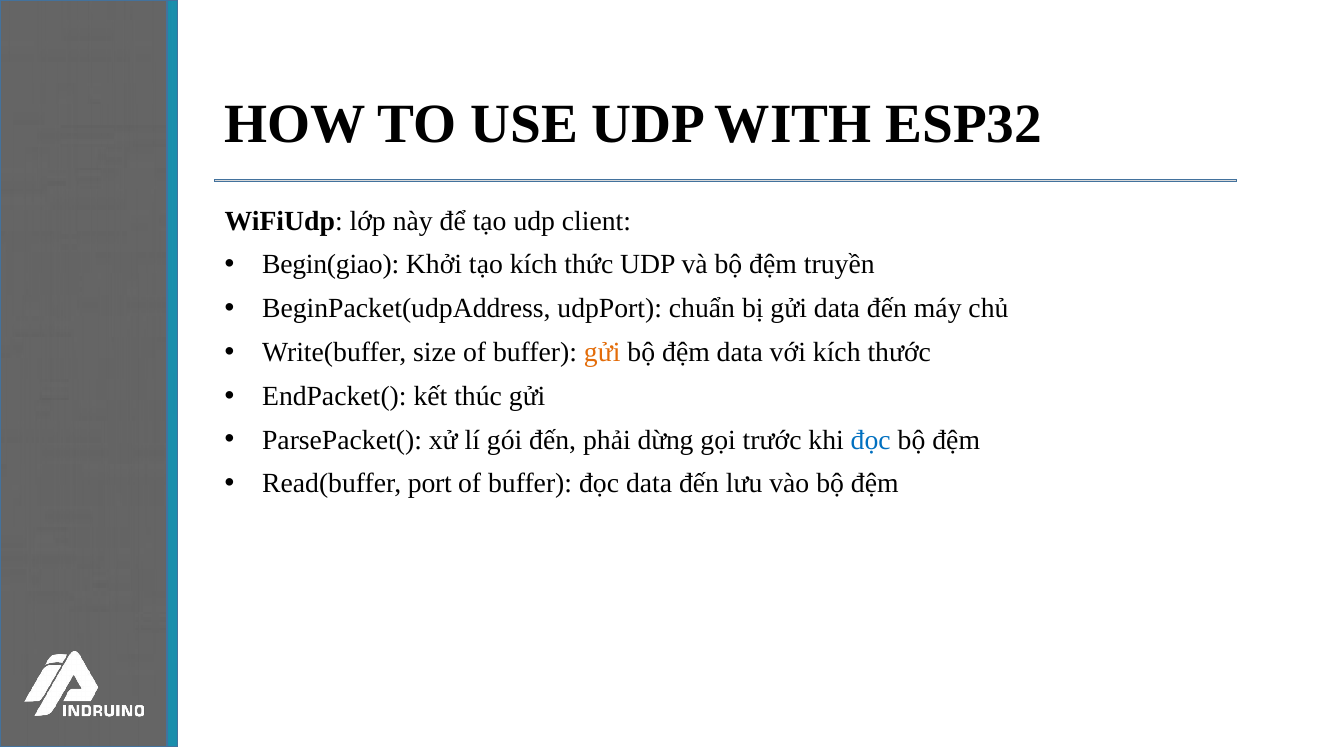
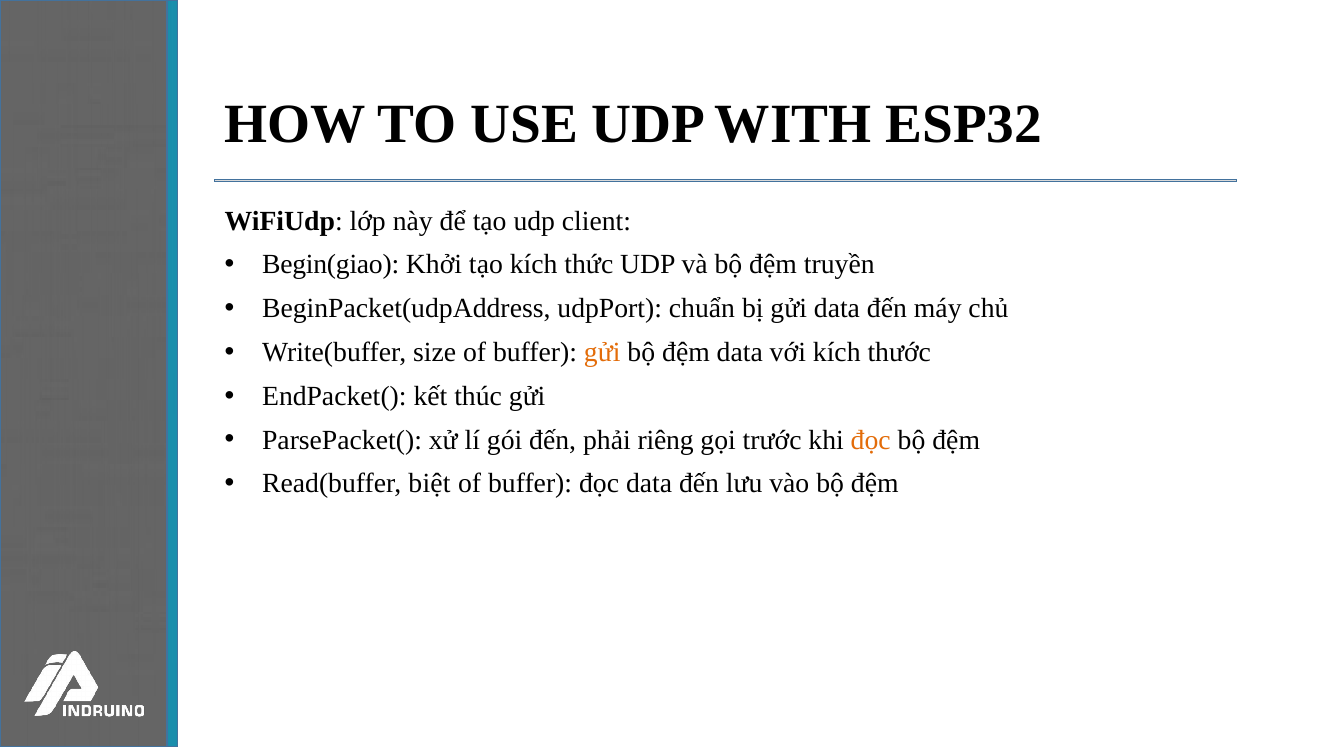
dừng: dừng -> riêng (666, 440)
đọc colour: blue -> orange (871, 440)
port: port -> biệt (430, 484)
